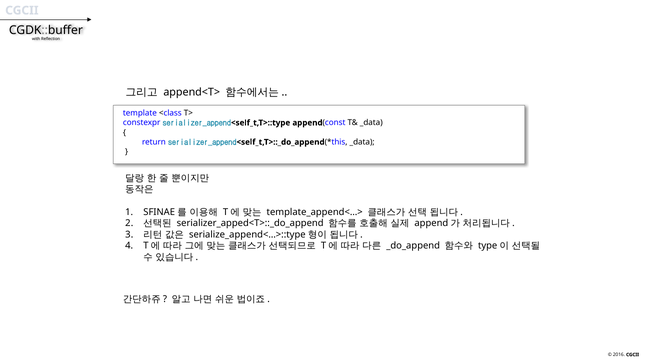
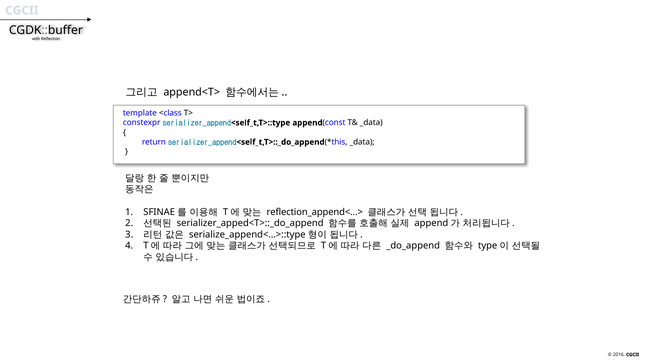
template_append<…>: template_append<…> -> reflection_append<…> (315, 212)
